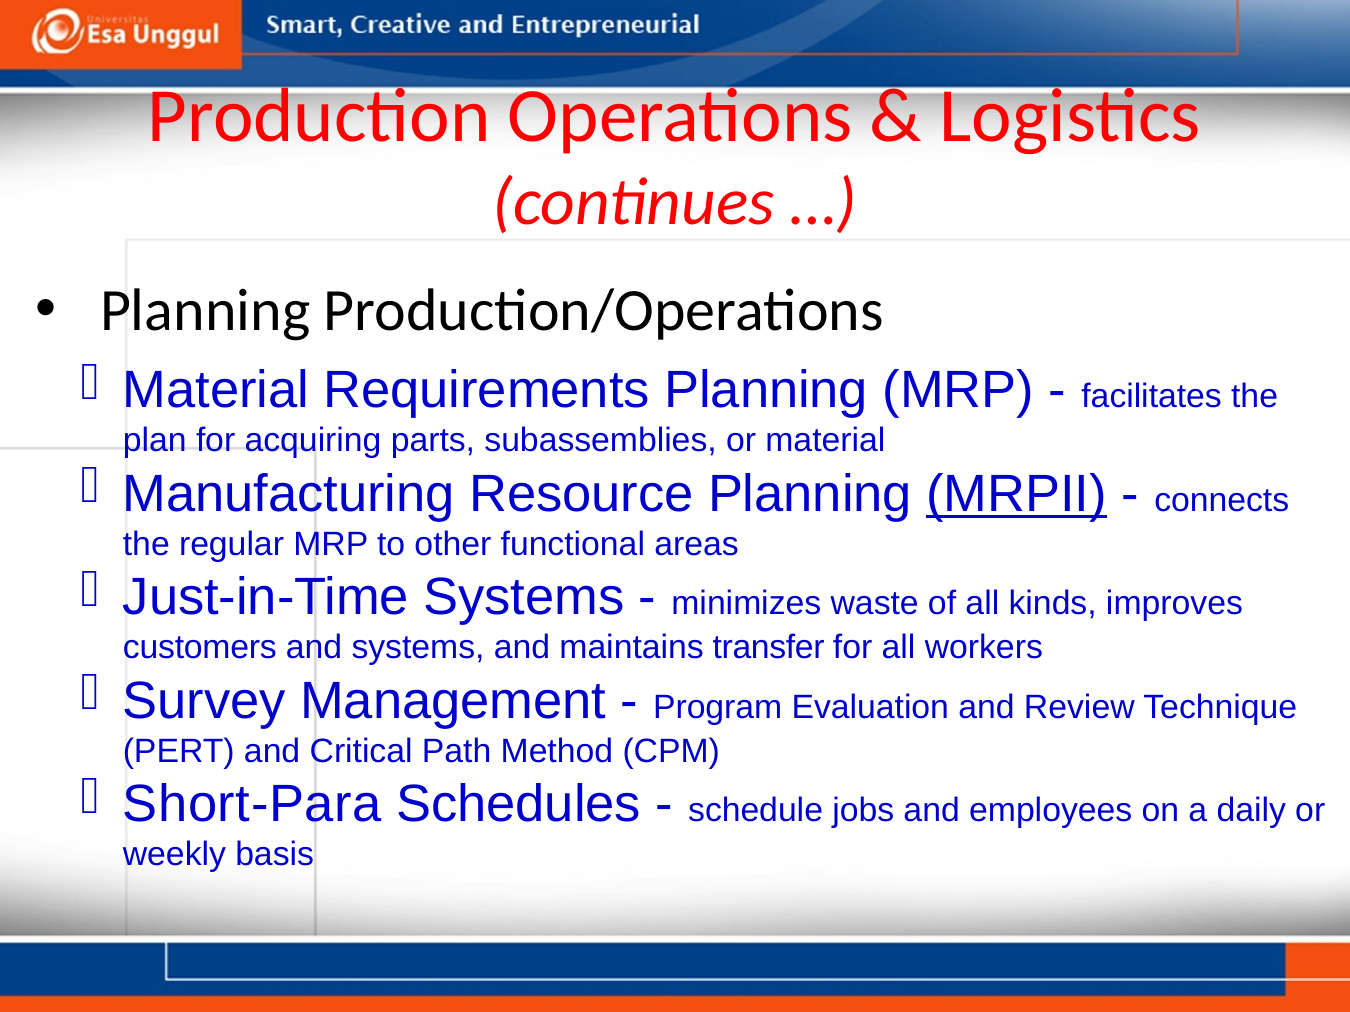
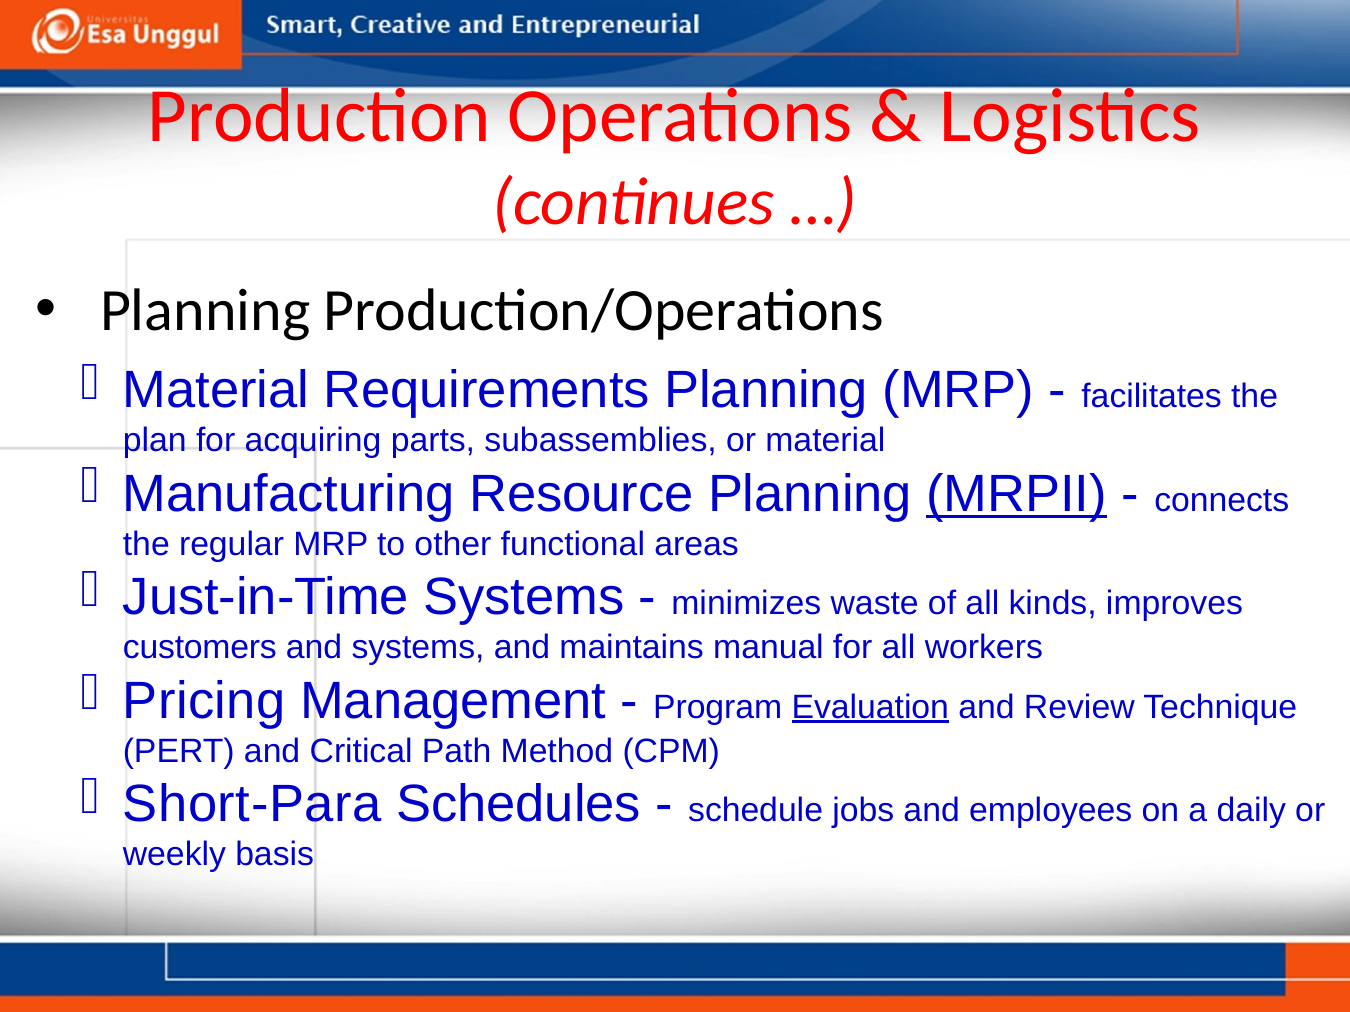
transfer: transfer -> manual (768, 648)
Survey: Survey -> Pricing (204, 701)
Evaluation underline: none -> present (870, 707)
